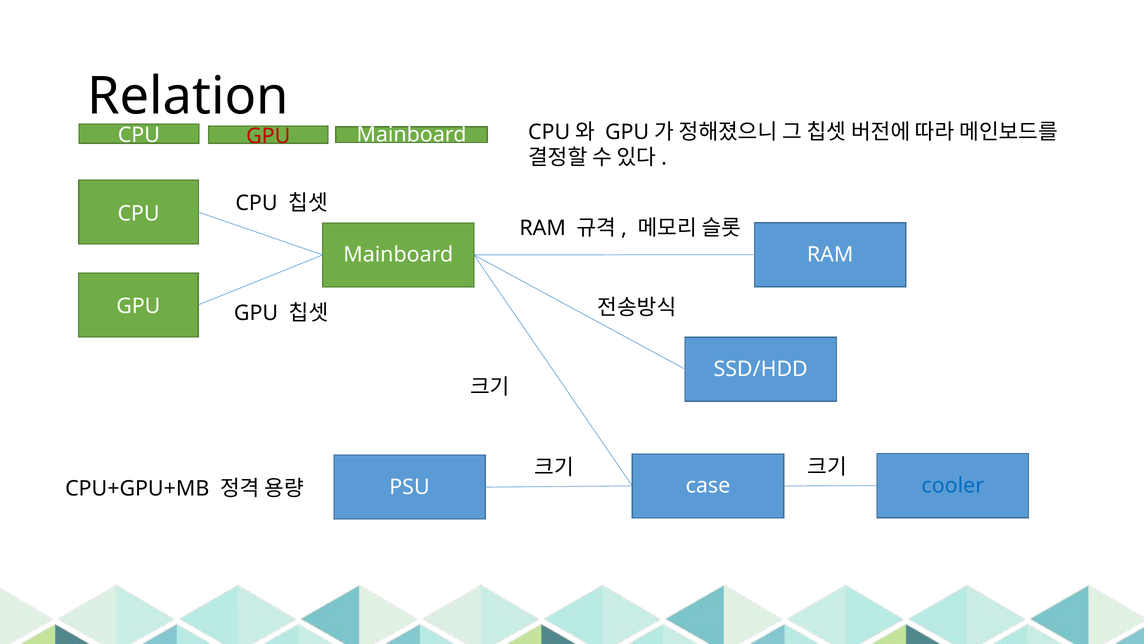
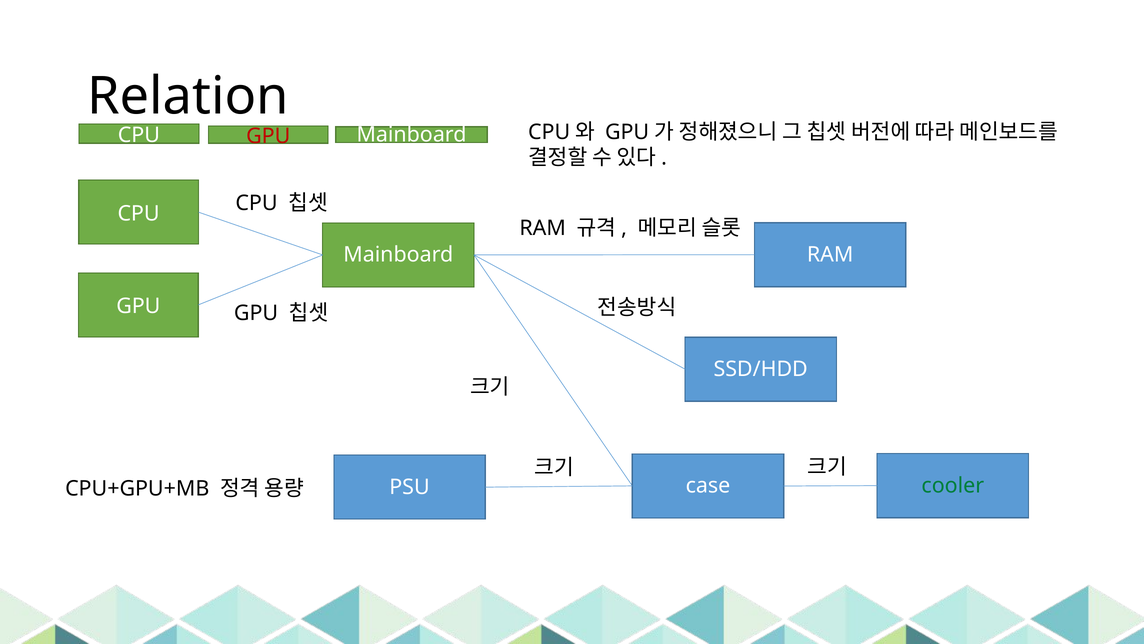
cooler colour: blue -> green (953, 485)
